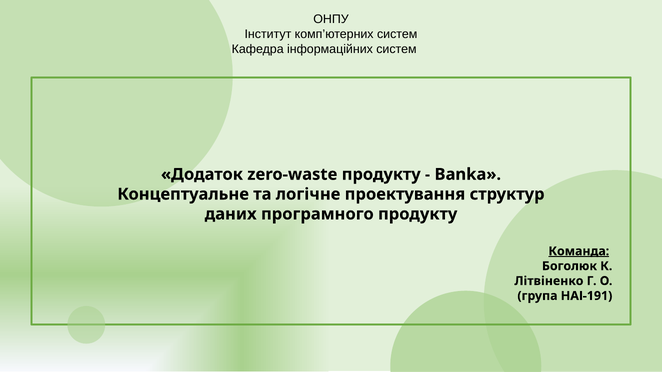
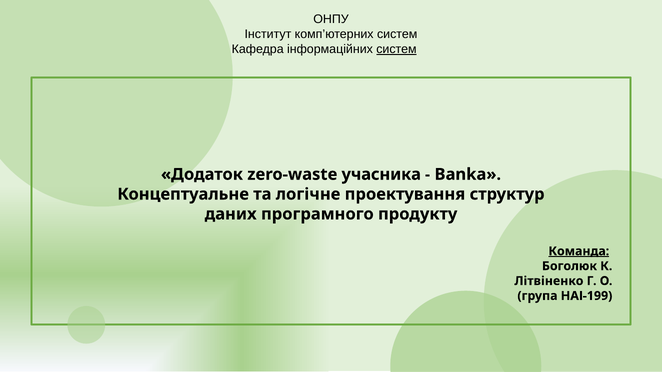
систем underline: none -> present (396, 49)
zero-waste продукту: продукту -> учасника (381, 175)
НАІ-191: НАІ-191 -> НАІ-199 (587, 296)
